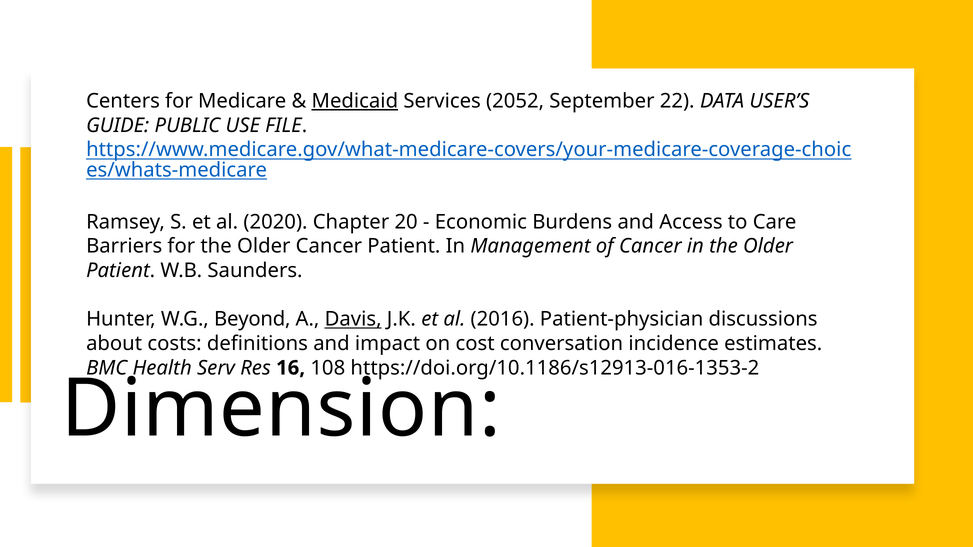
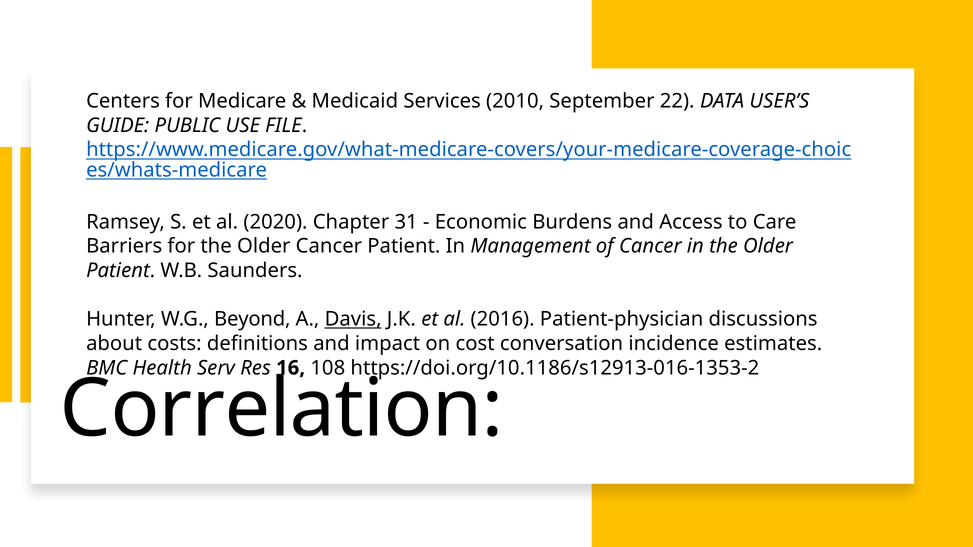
Medicaid underline: present -> none (355, 101)
2052: 2052 -> 2010 (515, 101)
20: 20 -> 31 (406, 222)
Dimension: Dimension -> Correlation (282, 409)
